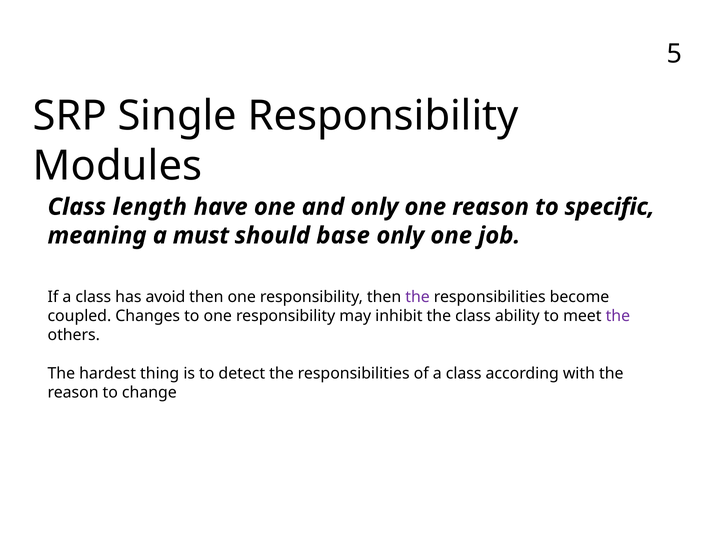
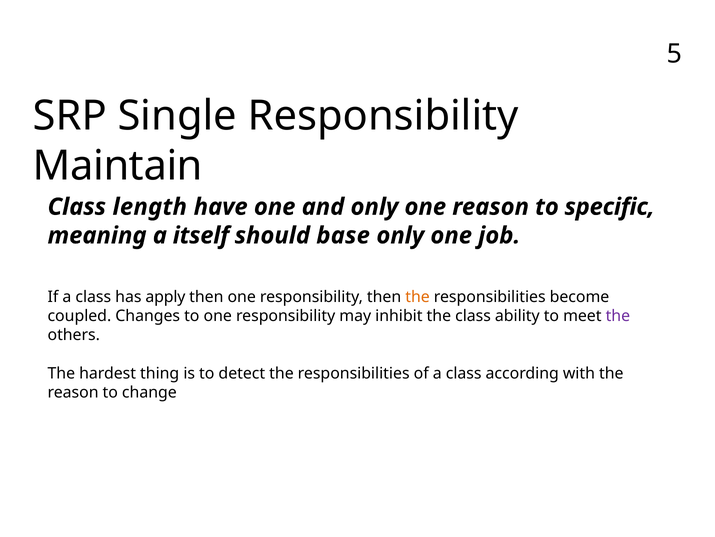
Modules: Modules -> Maintain (118, 166)
must: must -> itself (201, 235)
avoid: avoid -> apply (165, 297)
the colour: purple -> orange (418, 297)
